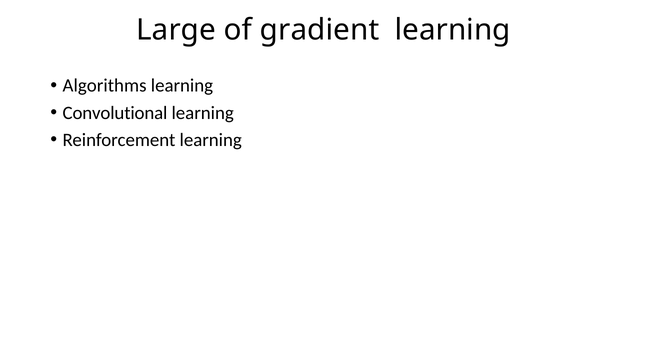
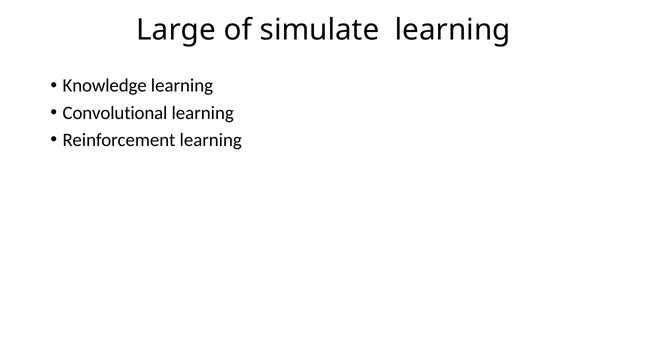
gradient: gradient -> simulate (320, 30)
Algorithms: Algorithms -> Knowledge (105, 86)
